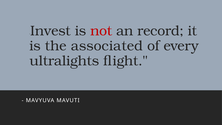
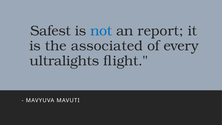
Invest: Invest -> Safest (51, 31)
not colour: red -> blue (101, 31)
record: record -> report (160, 31)
